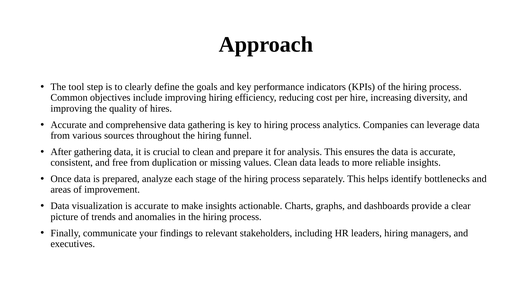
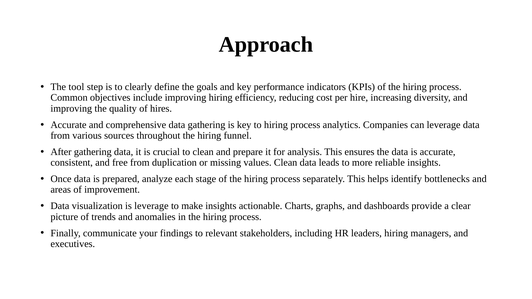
visualization is accurate: accurate -> leverage (151, 206)
